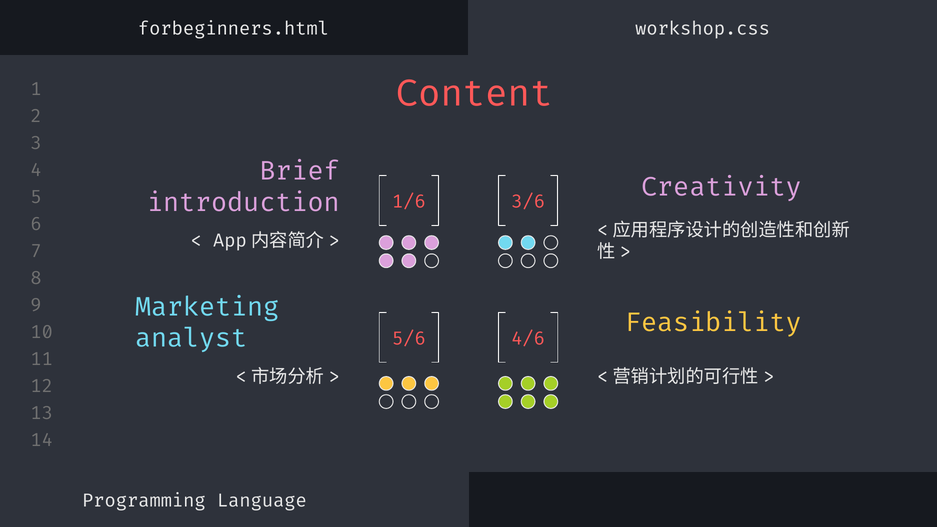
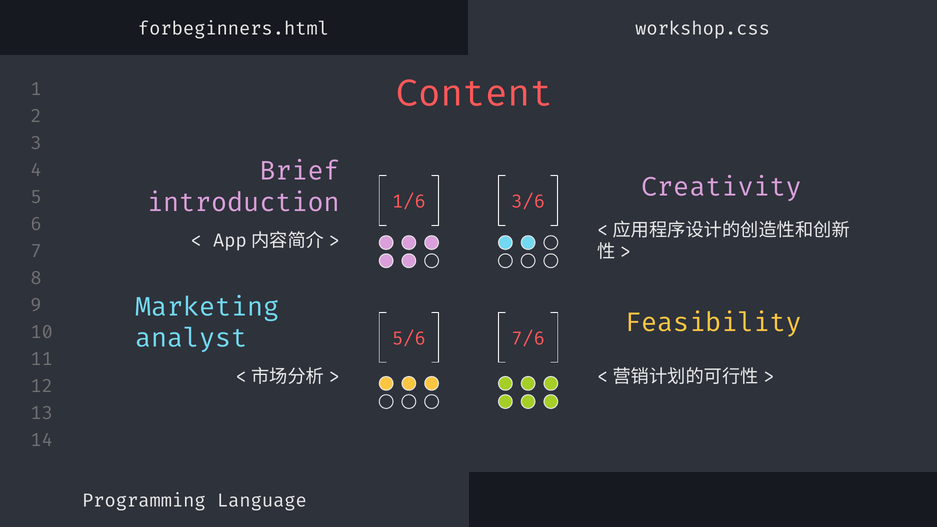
4/6: 4/6 -> 7/6 (528, 339)
